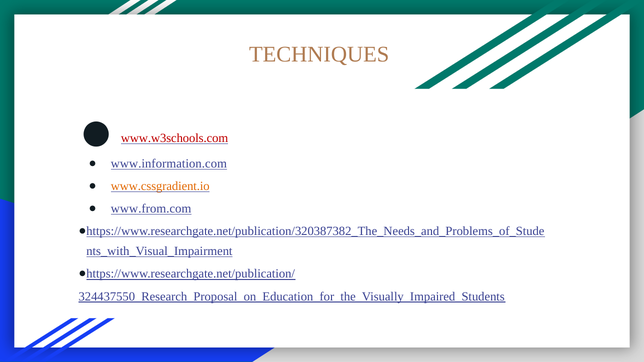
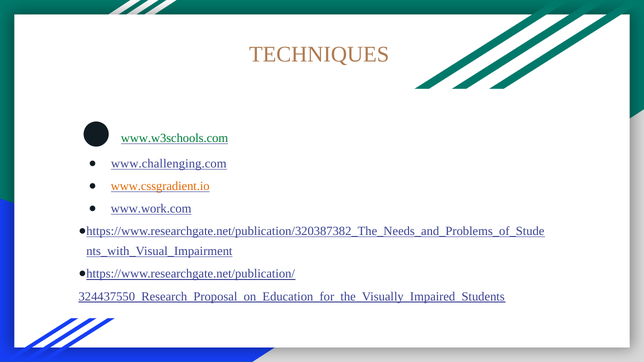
www.w3schools.com colour: red -> green (175, 138)
www.information.com: www.information.com -> www.challenging.com (169, 164)
www.from.com: www.from.com -> www.work.com (151, 209)
